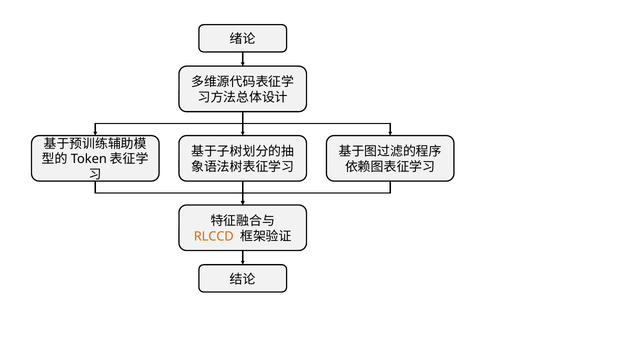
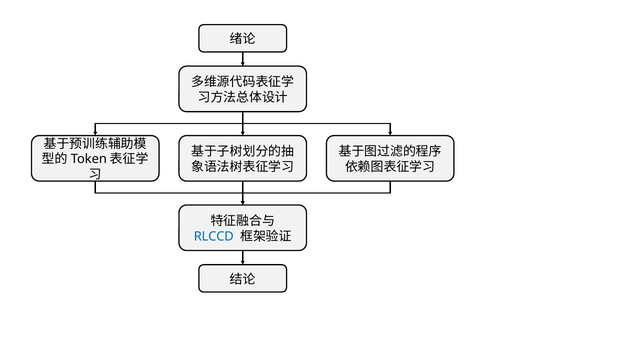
RLCCD colour: orange -> blue (214, 236)
